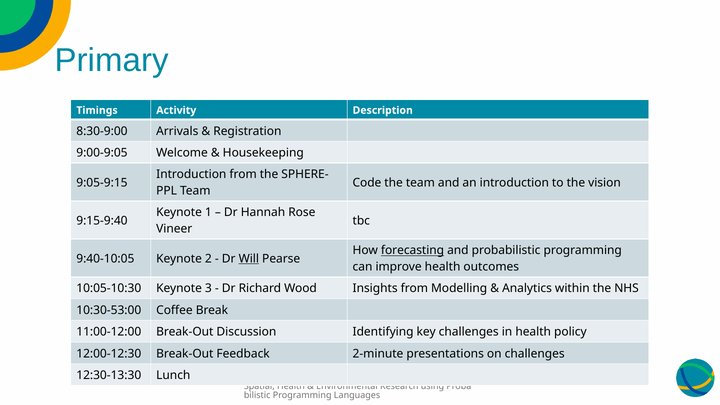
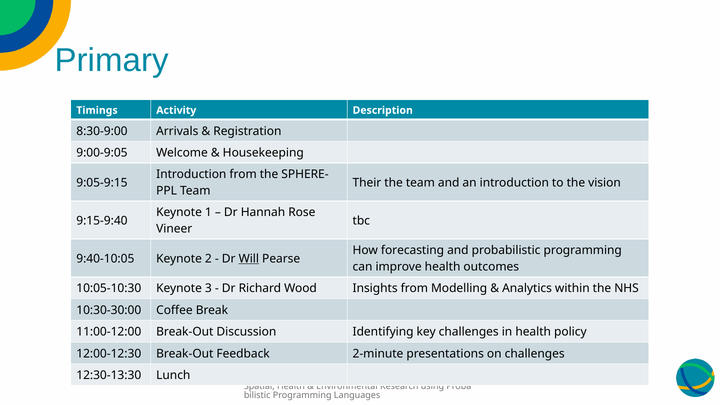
Code: Code -> Their (367, 183)
forecasting underline: present -> none (413, 250)
10:30-53:00: 10:30-53:00 -> 10:30-30:00 (109, 310)
